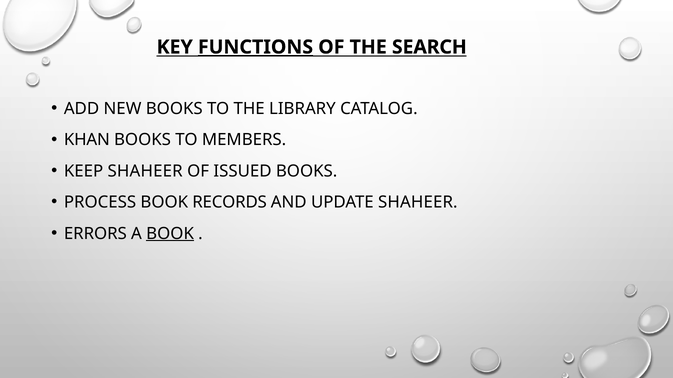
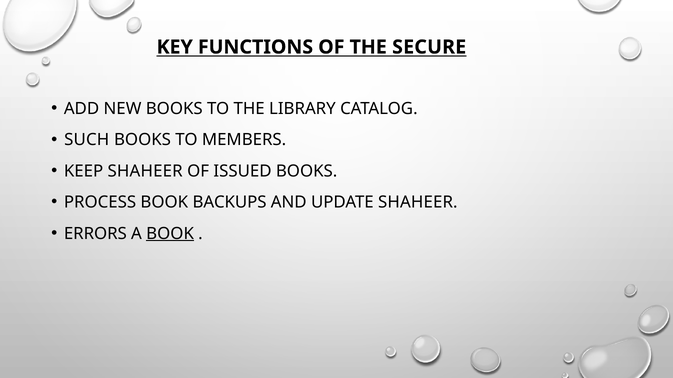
FUNCTIONS underline: present -> none (256, 47)
SEARCH: SEARCH -> SECURE (429, 47)
KHAN: KHAN -> SUCH (87, 140)
RECORDS: RECORDS -> BACKUPS (230, 203)
